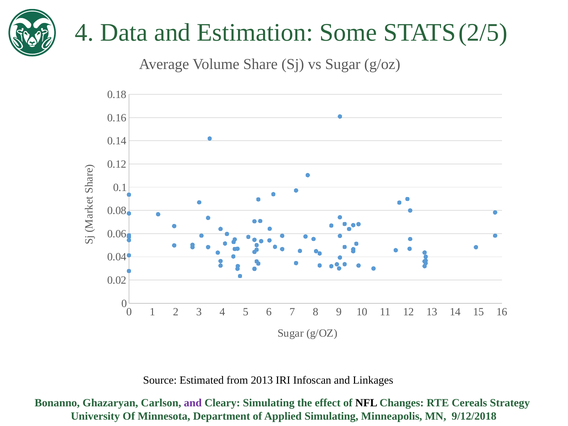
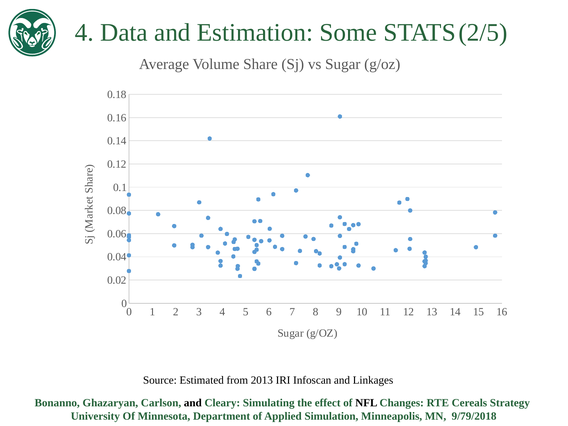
and colour: purple -> black (193, 403)
Applied Simulating: Simulating -> Simulation (331, 416)
9/12/2018: 9/12/2018 -> 9/79/2018 (474, 416)
